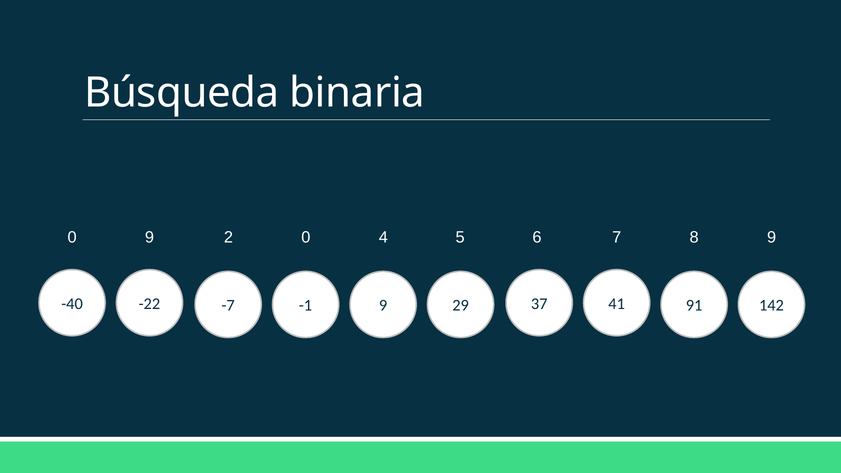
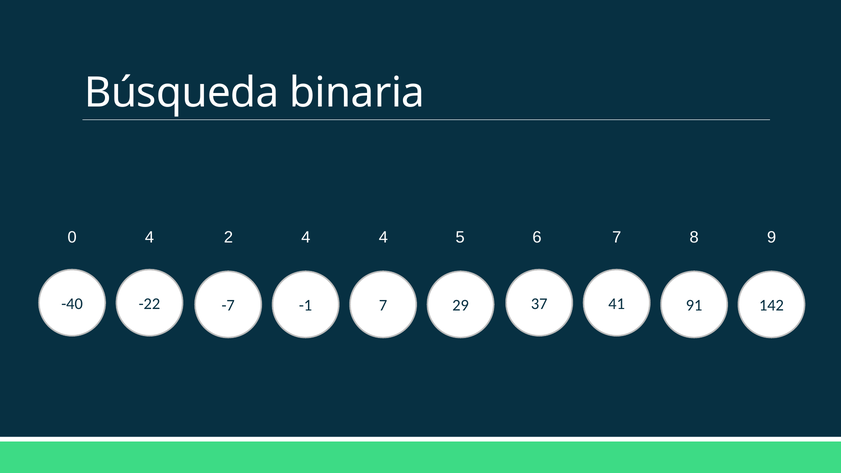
0 9: 9 -> 4 (150, 237)
2 0: 0 -> 4 (306, 237)
-1 9: 9 -> 7 (383, 306)
